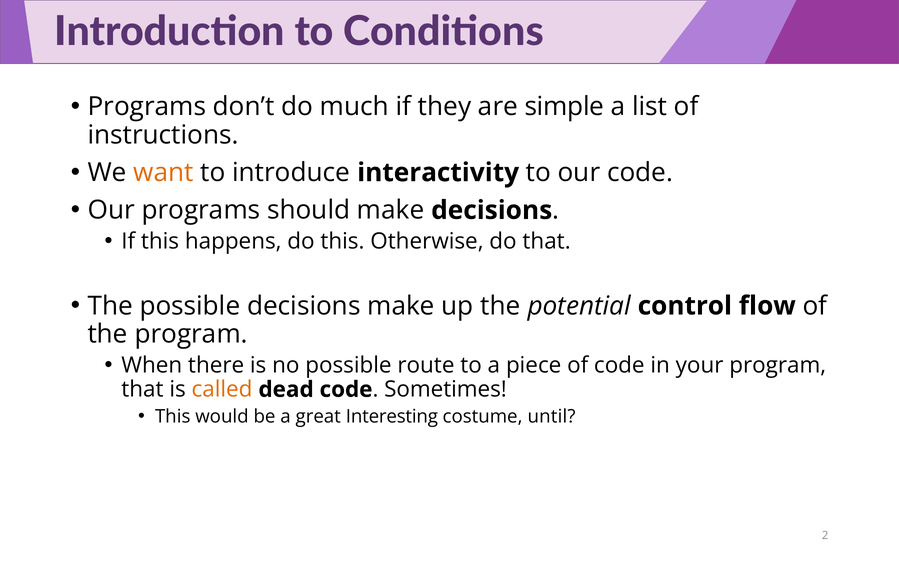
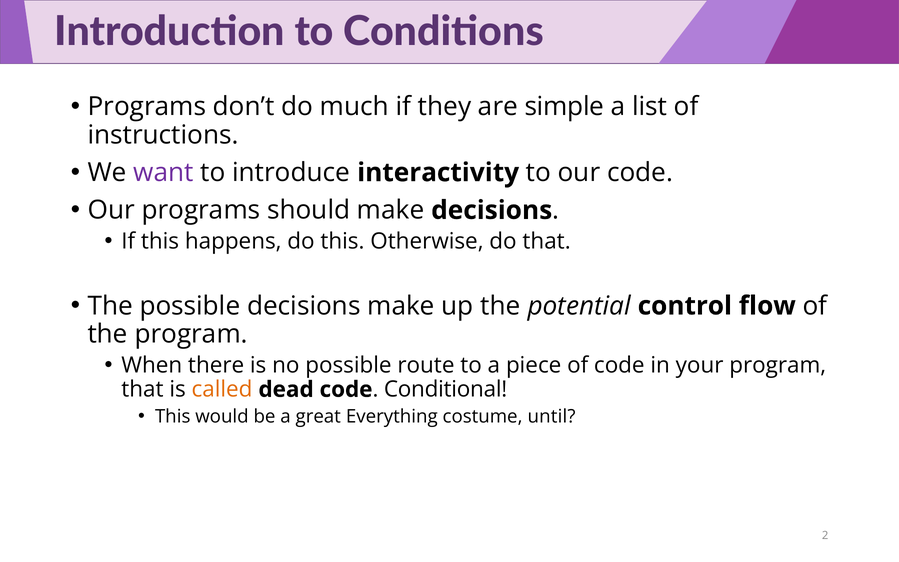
want colour: orange -> purple (163, 173)
Sometimes: Sometimes -> Conditional (446, 389)
Interesting: Interesting -> Everything (392, 416)
